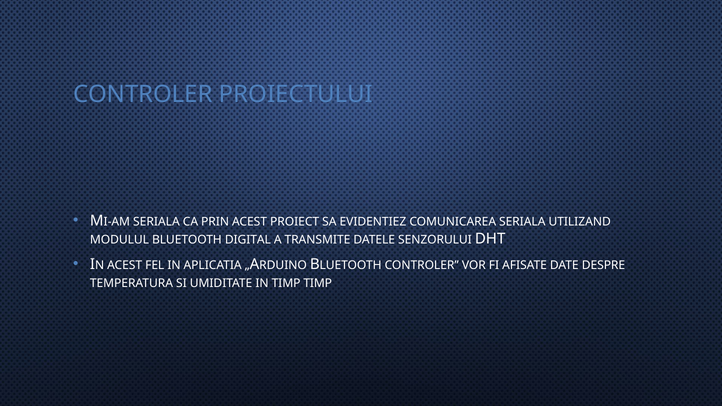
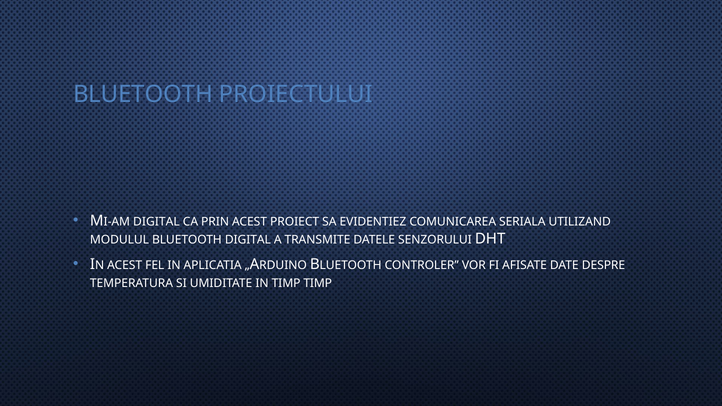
CONTROLER: CONTROLER -> BLUETOOTH (143, 94)
SERIALA: SERIALA -> DIGITAL (156, 222)
